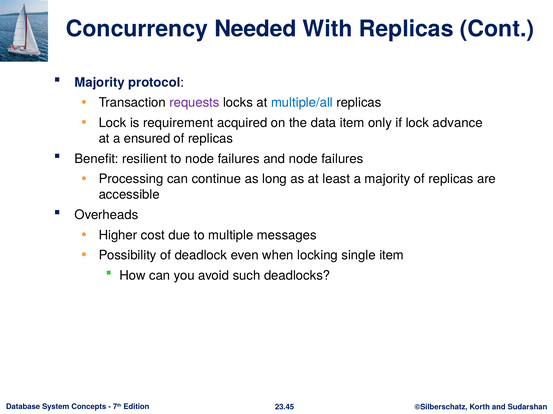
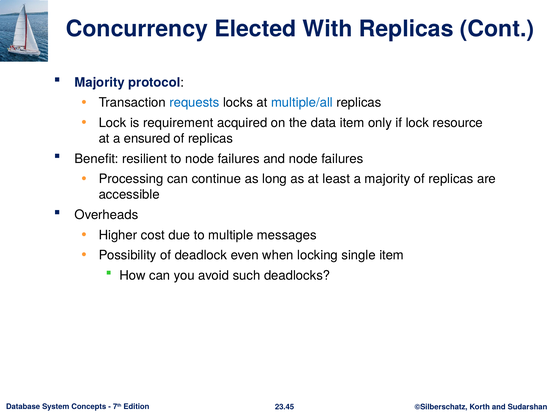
Needed: Needed -> Elected (255, 29)
requests colour: purple -> blue (194, 103)
advance: advance -> resource (458, 123)
